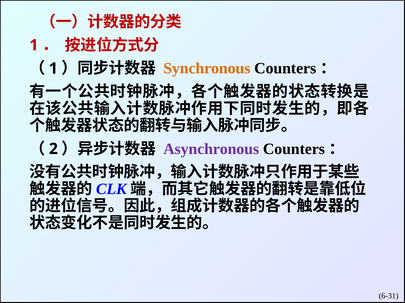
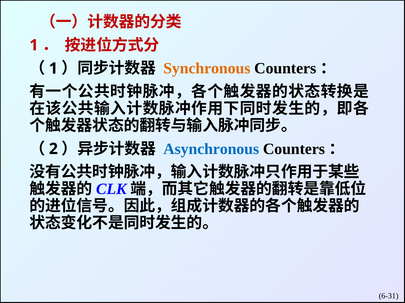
Asynchronous colour: purple -> blue (211, 149)
